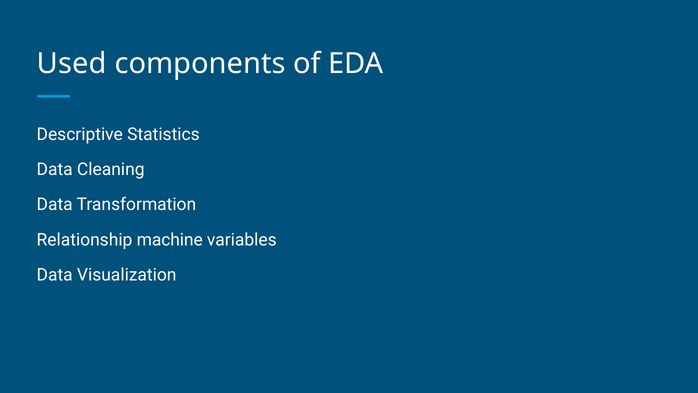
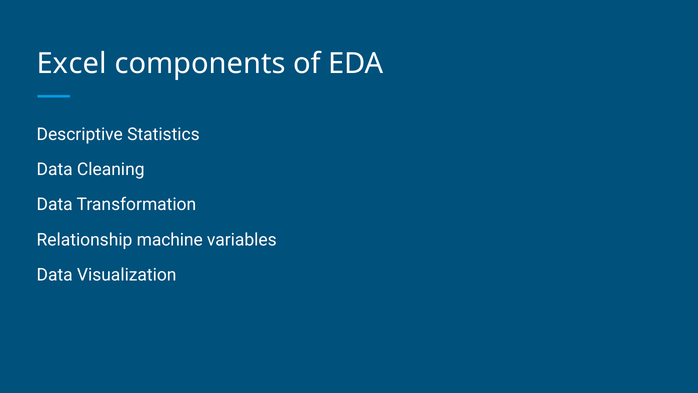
Used: Used -> Excel (72, 63)
